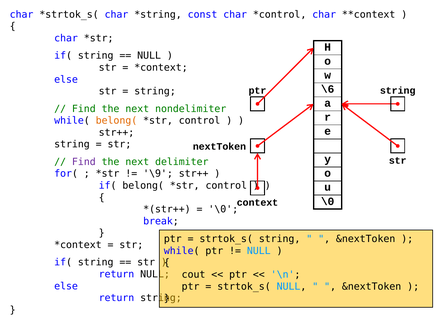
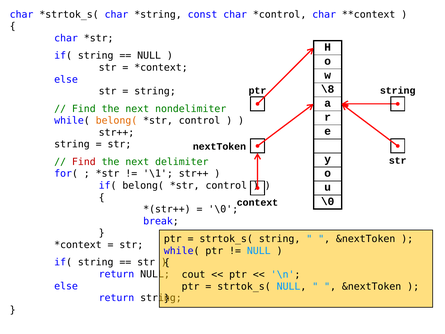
\6: \6 -> \8 (328, 89)
Find colour: purple -> red (84, 162)
\9: \9 -> \1 (158, 174)
